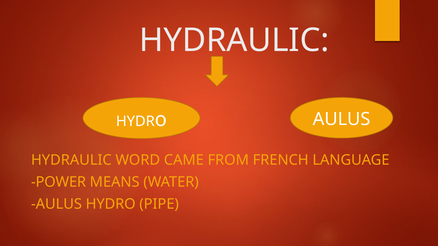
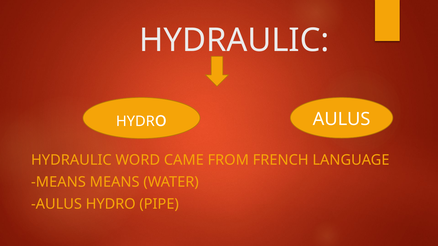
POWER: POWER -> MEANS (58, 182)
